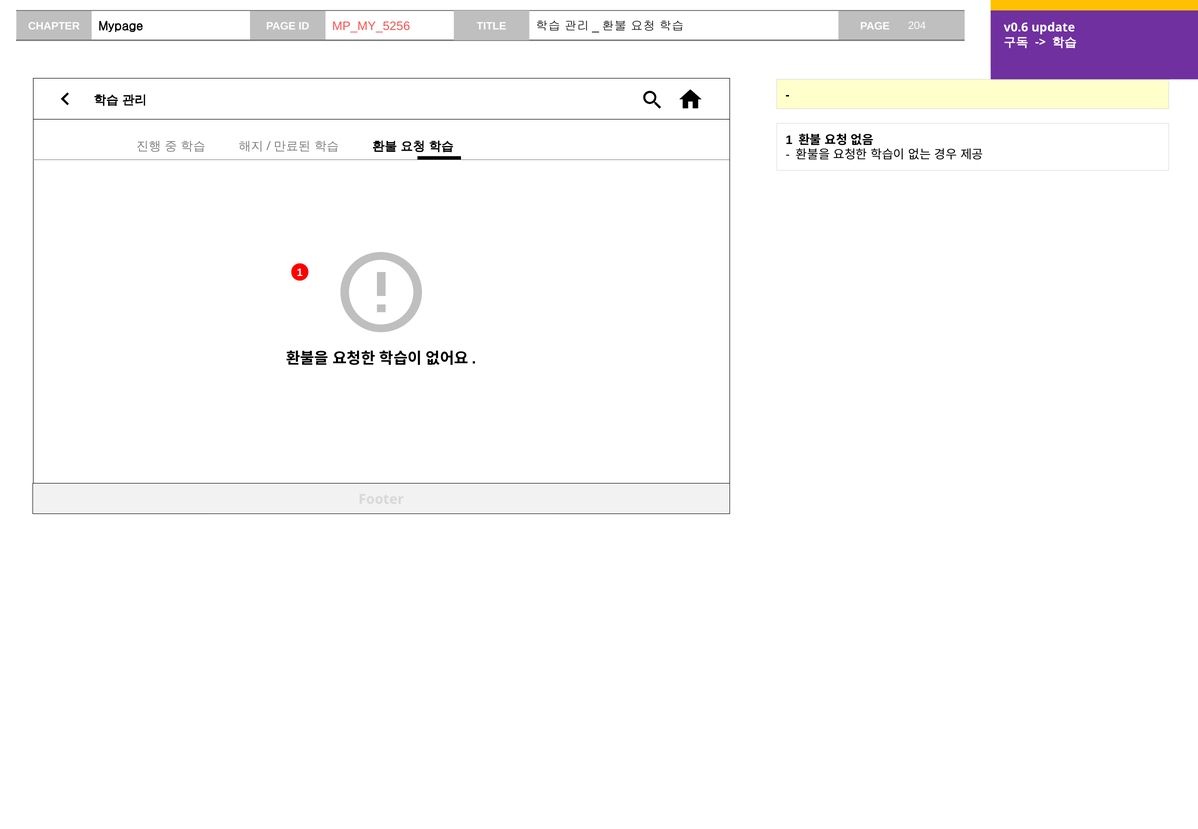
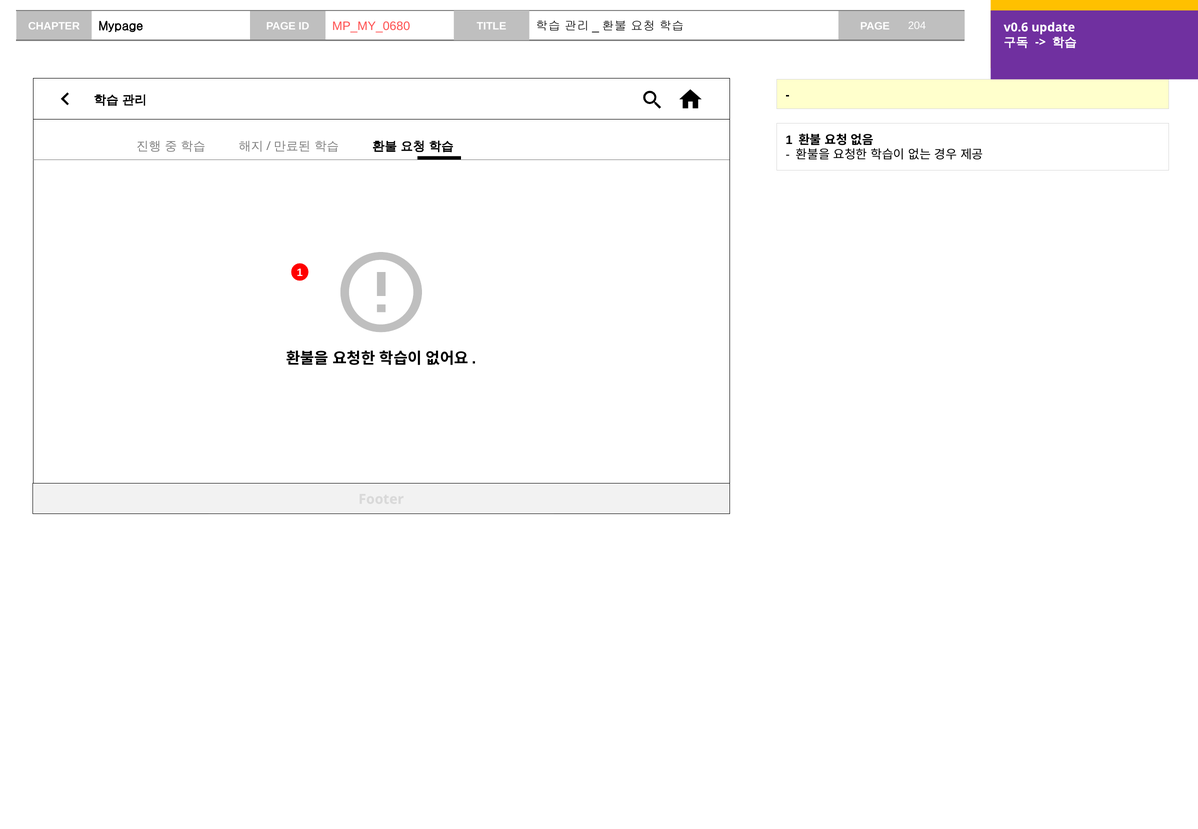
MP_MY_5256: MP_MY_5256 -> MP_MY_0680 (371, 26)
